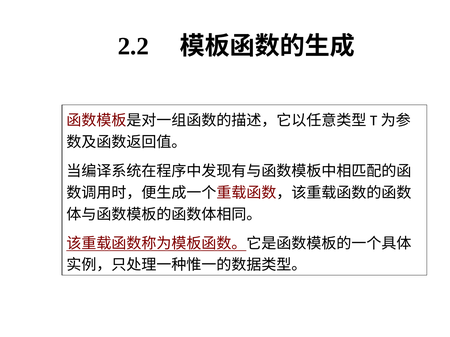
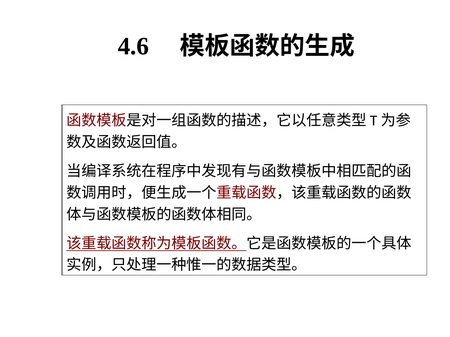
2.2: 2.2 -> 4.6 (133, 46)
